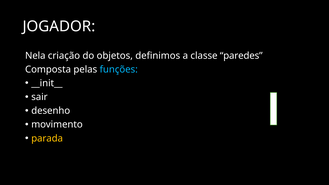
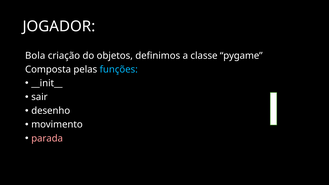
Nela: Nela -> Bola (35, 56)
paredes: paredes -> pygame (241, 56)
parada colour: yellow -> pink (47, 138)
